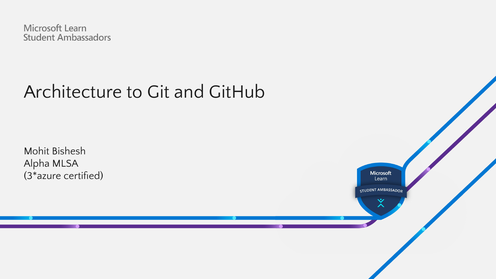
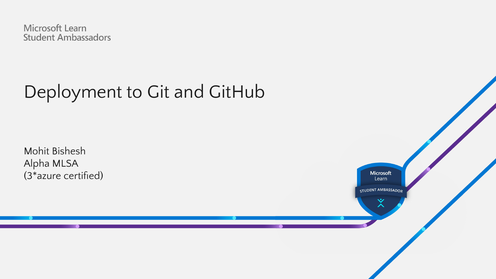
Architecture: Architecture -> Deployment (73, 92)
